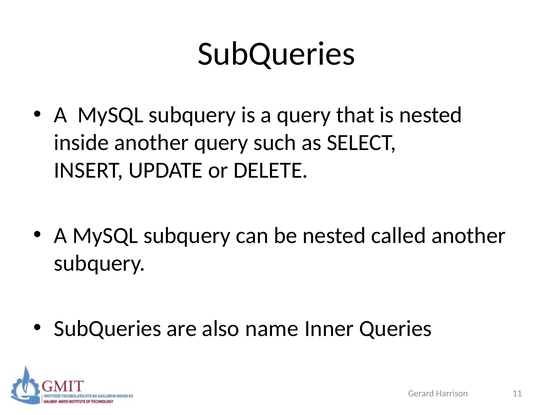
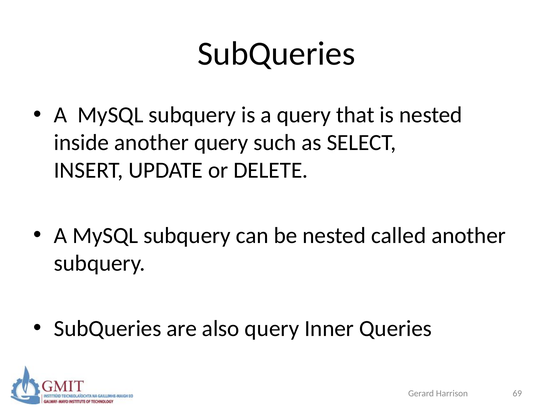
also name: name -> query (272, 328)
11: 11 -> 69 (517, 393)
